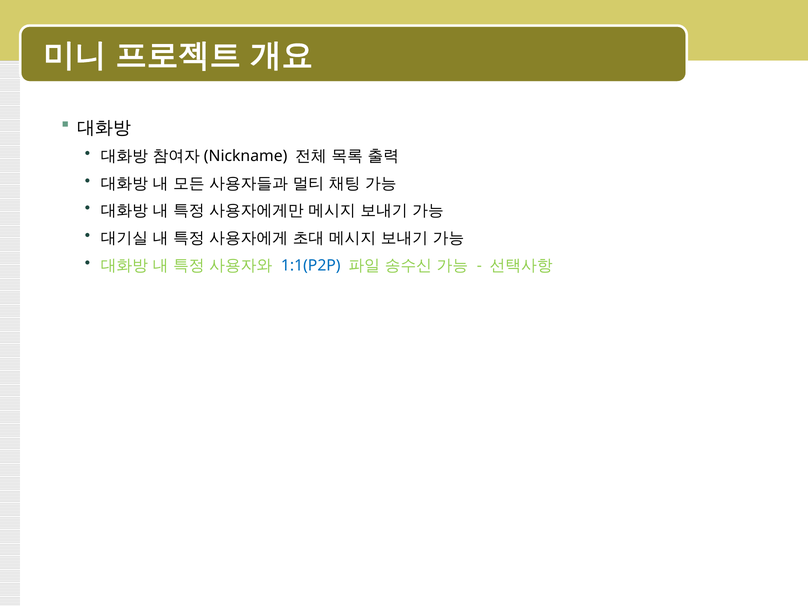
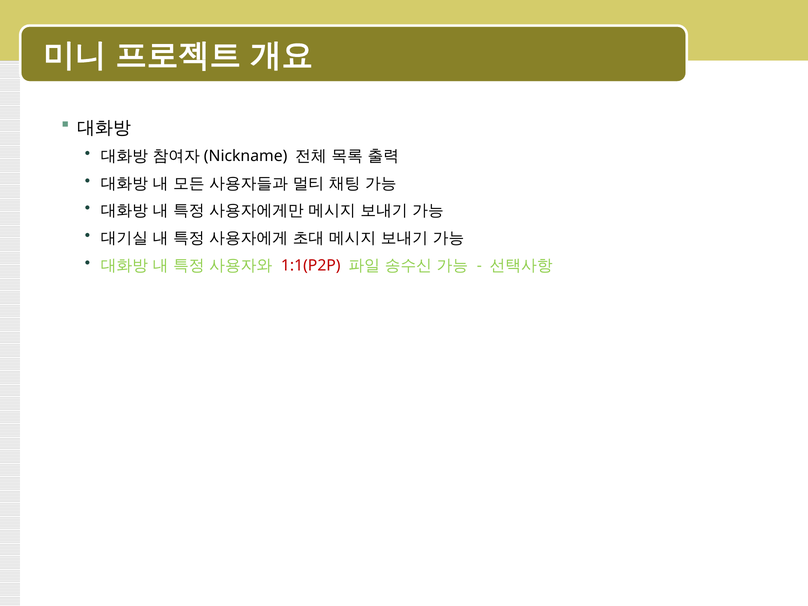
1:1(P2P colour: blue -> red (311, 265)
